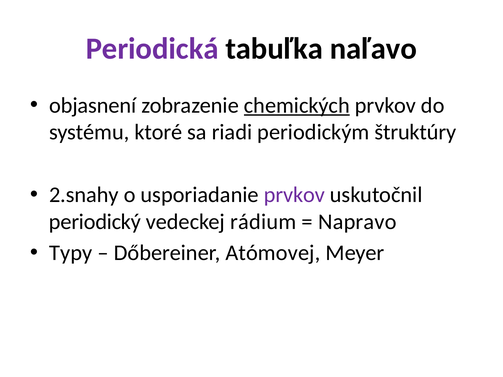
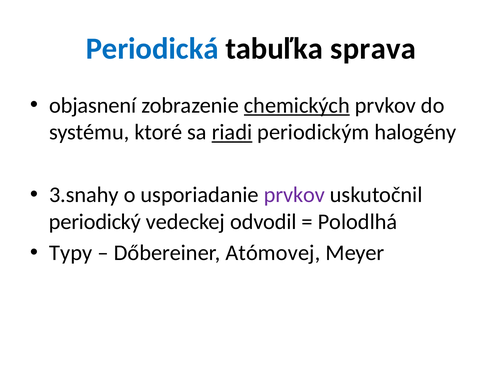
Periodická colour: purple -> blue (152, 49)
naľavo: naľavo -> sprava (373, 49)
riadi underline: none -> present (232, 132)
štruktúry: štruktúry -> halogény (415, 132)
2.snahy: 2.snahy -> 3.snahy (84, 195)
rádium: rádium -> odvodil (263, 222)
Napravo: Napravo -> Polodlhá (358, 222)
